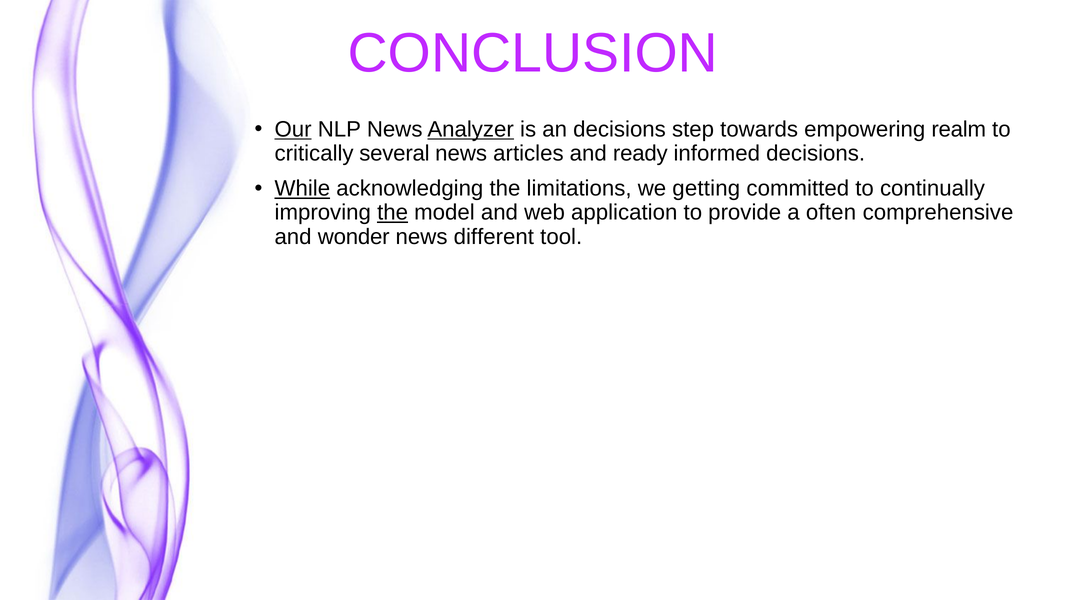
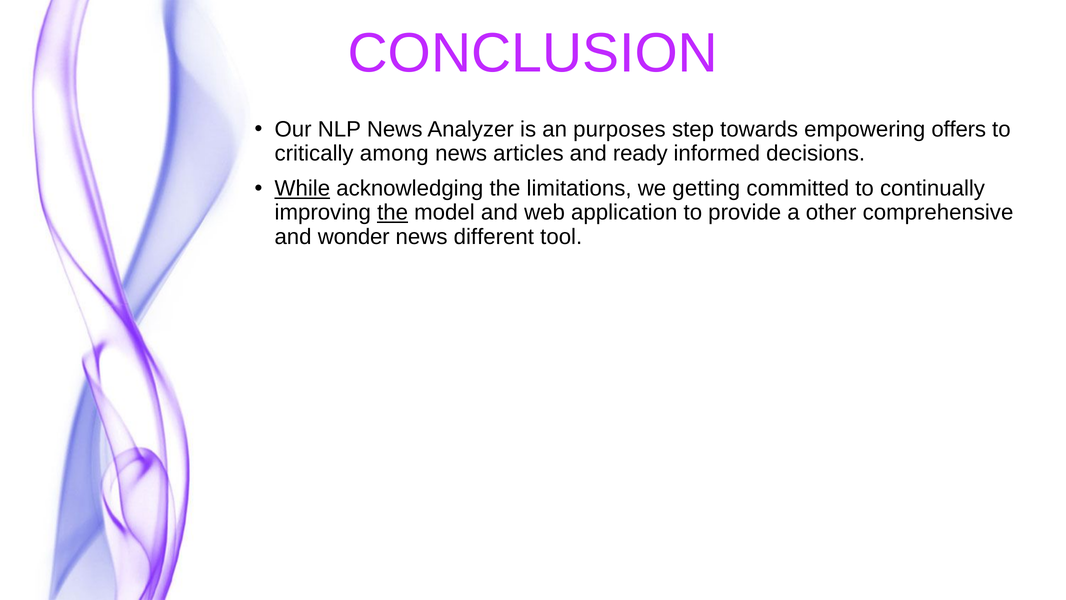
Our underline: present -> none (293, 129)
Analyzer underline: present -> none (471, 129)
an decisions: decisions -> purposes (619, 129)
realm: realm -> offers (959, 129)
several: several -> among (394, 153)
often: often -> other (831, 212)
